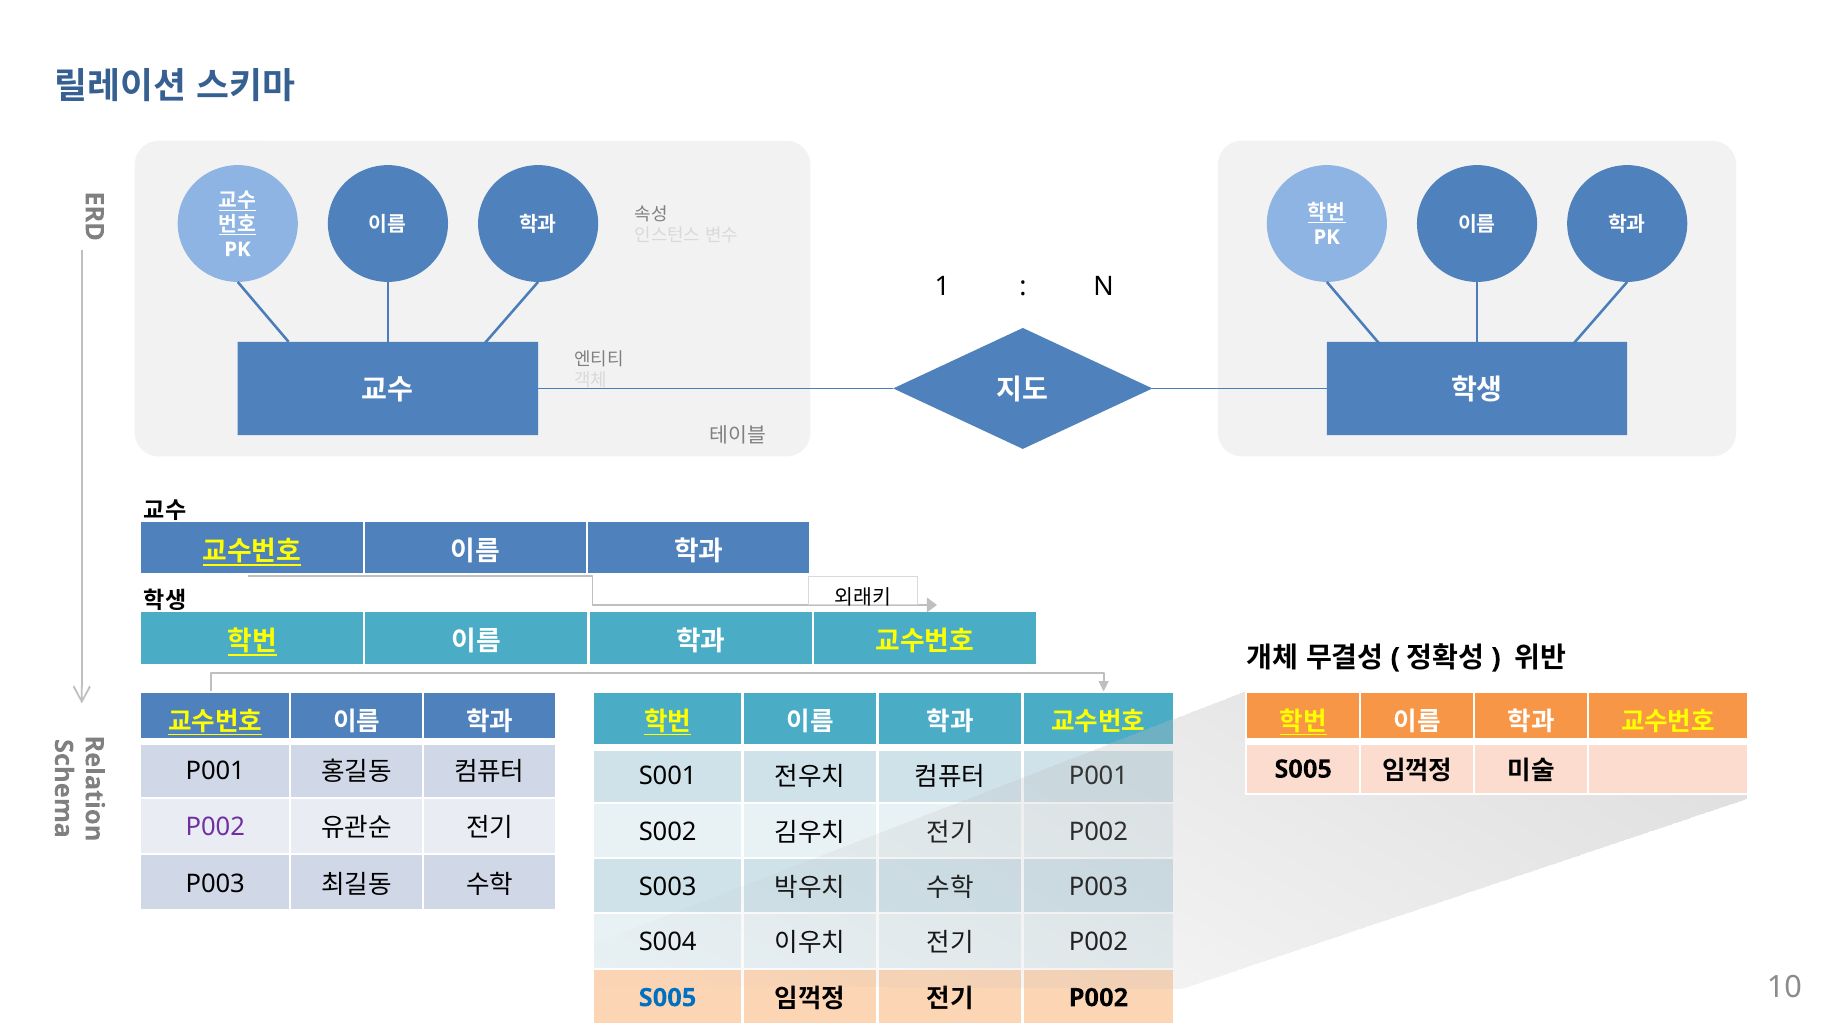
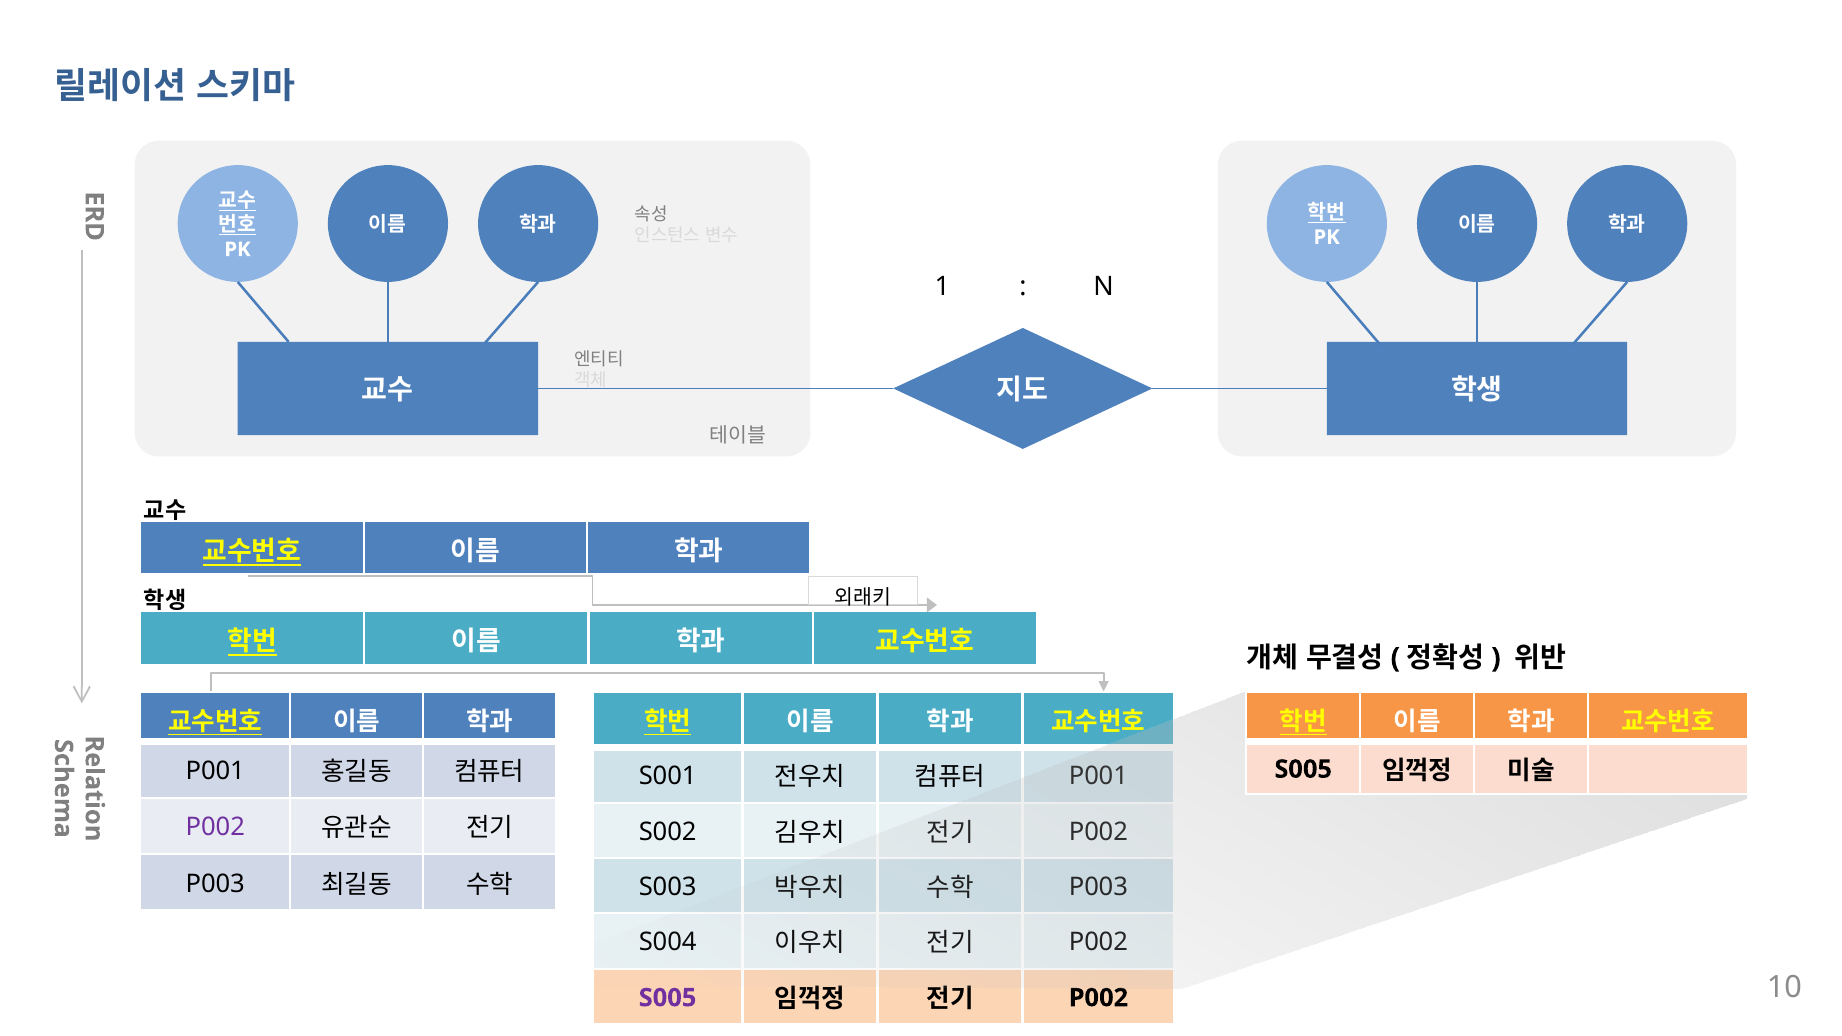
S005 colour: blue -> purple (668, 998)
